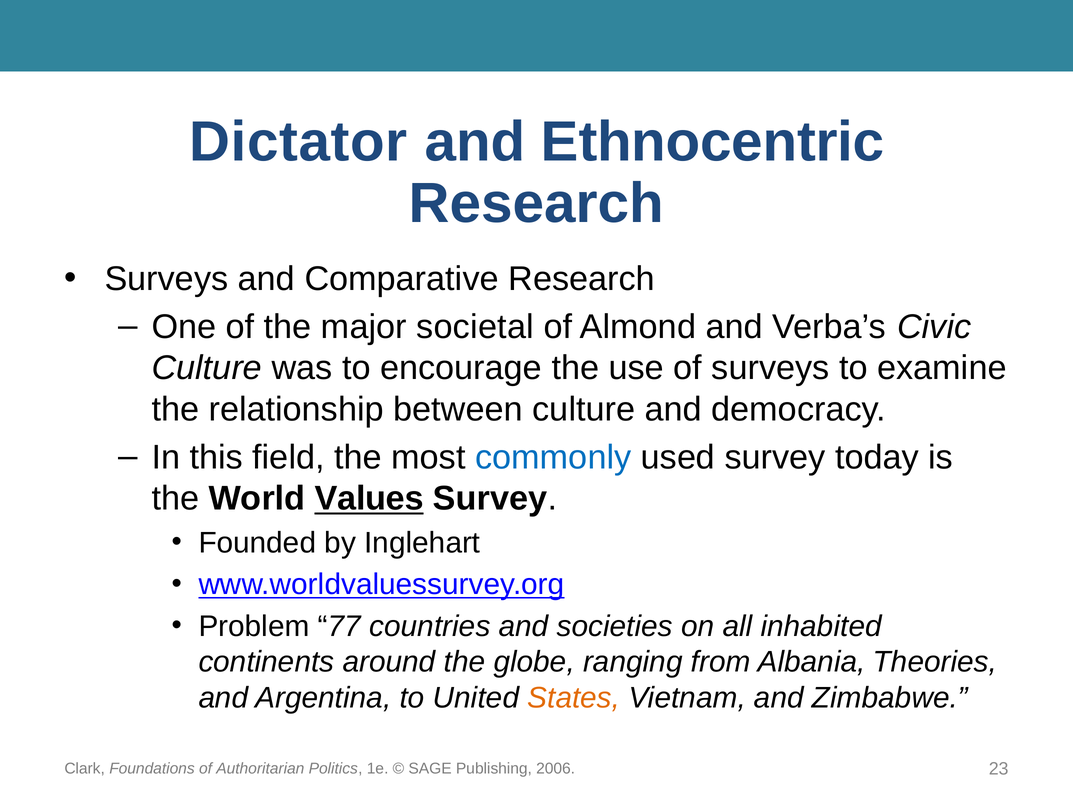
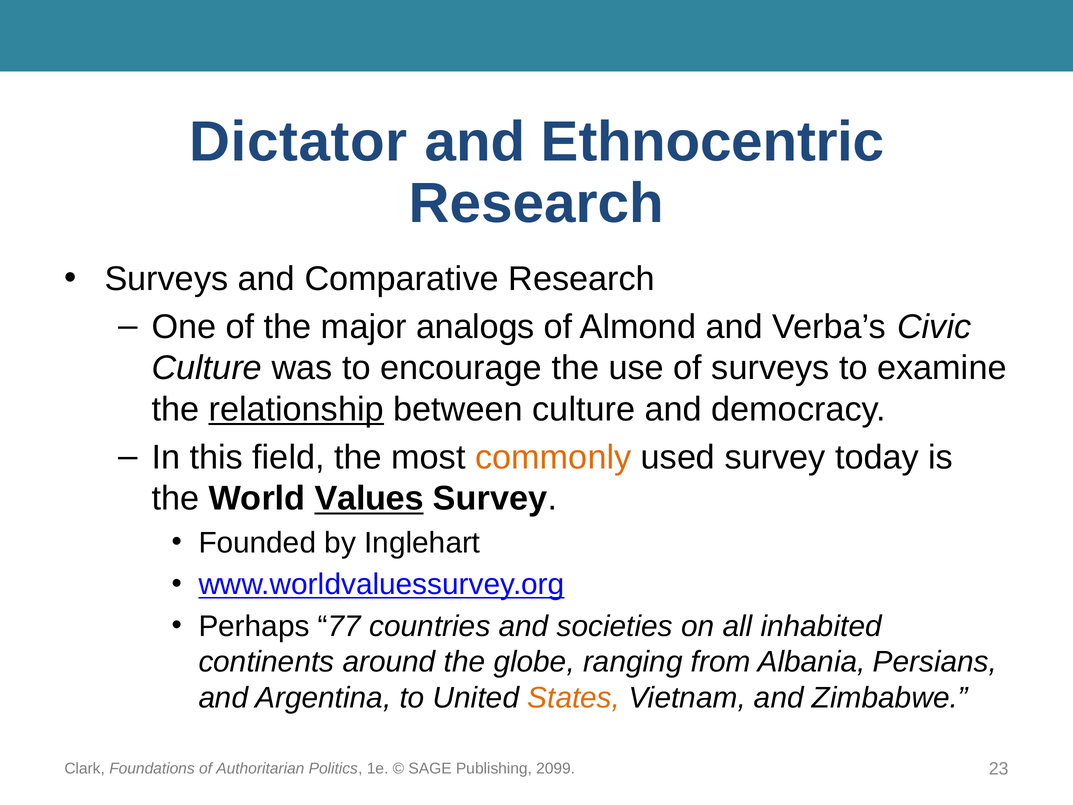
societal: societal -> analogs (475, 327)
relationship underline: none -> present (296, 409)
commonly colour: blue -> orange (553, 457)
Problem: Problem -> Perhaps (254, 626)
Theories: Theories -> Persians (935, 662)
2006: 2006 -> 2099 (556, 768)
